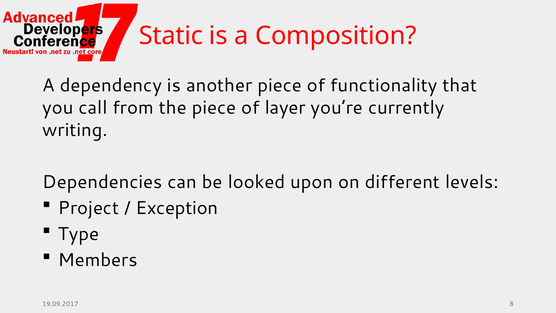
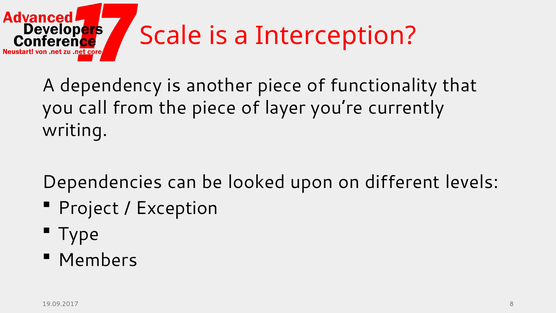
Static: Static -> Scale (171, 36)
Composition: Composition -> Interception (336, 36)
